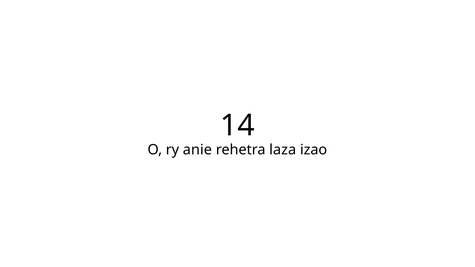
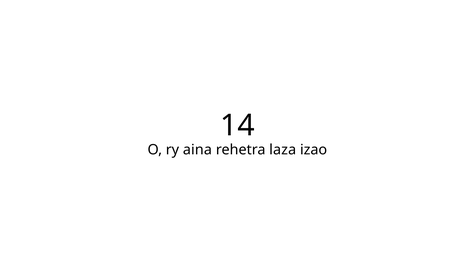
anie: anie -> aina (197, 150)
